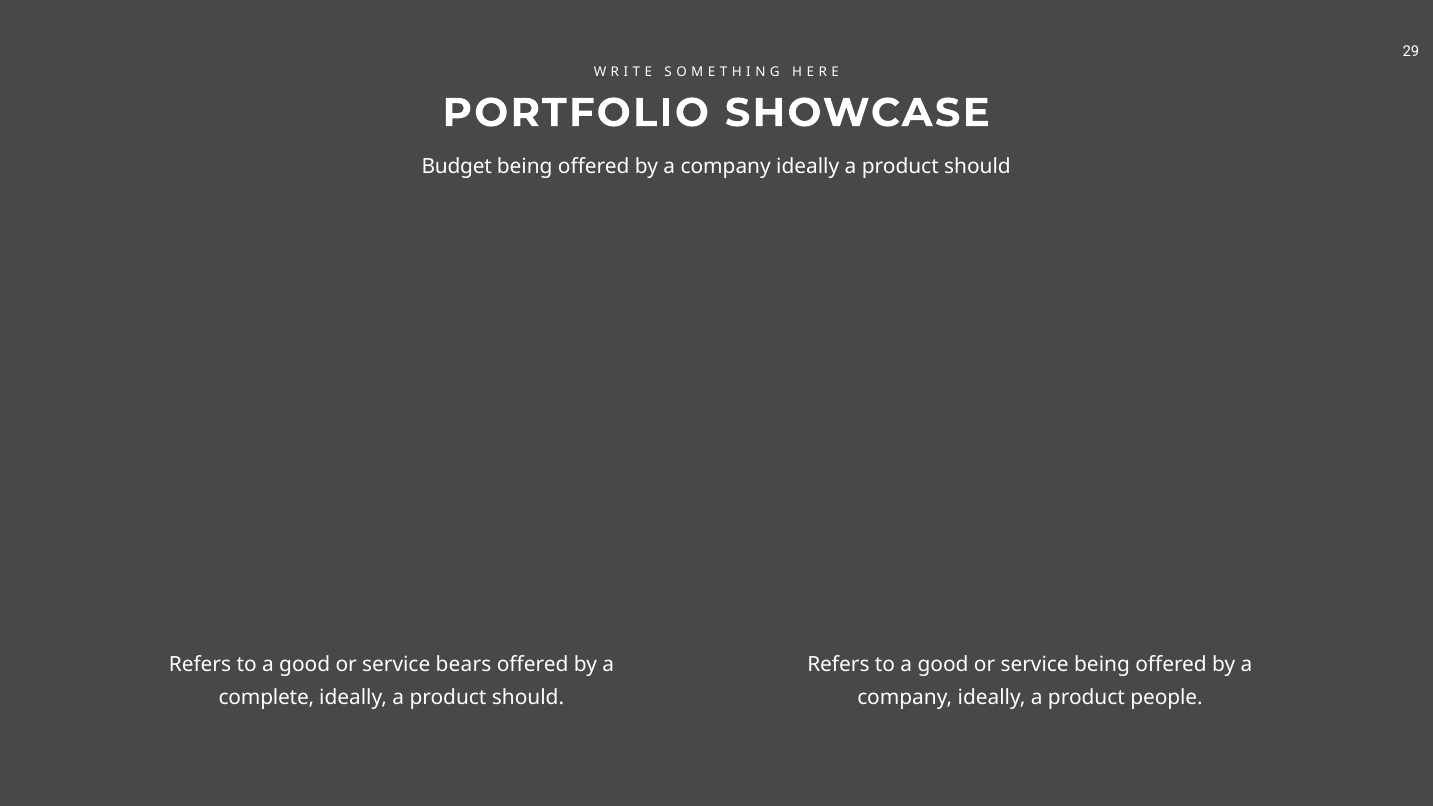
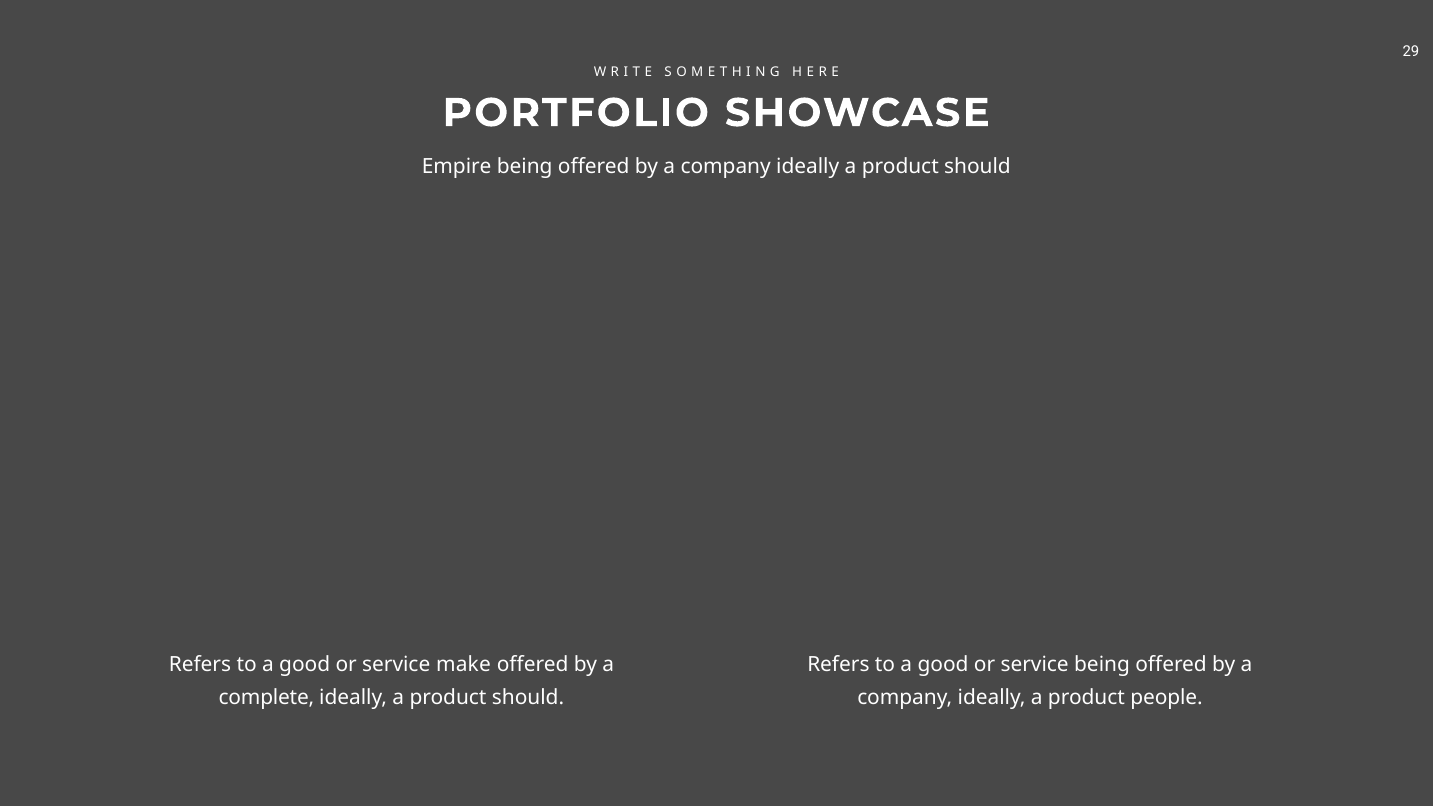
Budget: Budget -> Empire (457, 167)
bears: bears -> make (463, 665)
